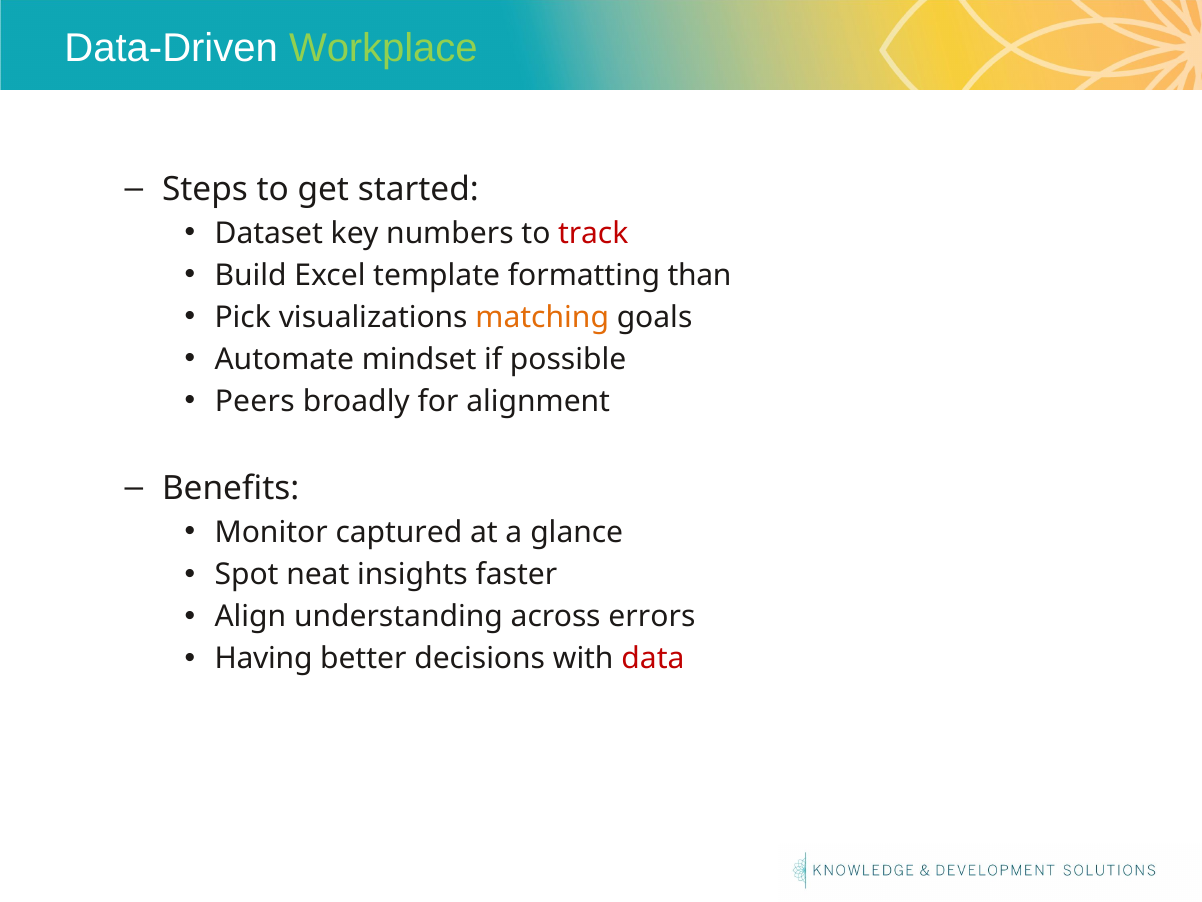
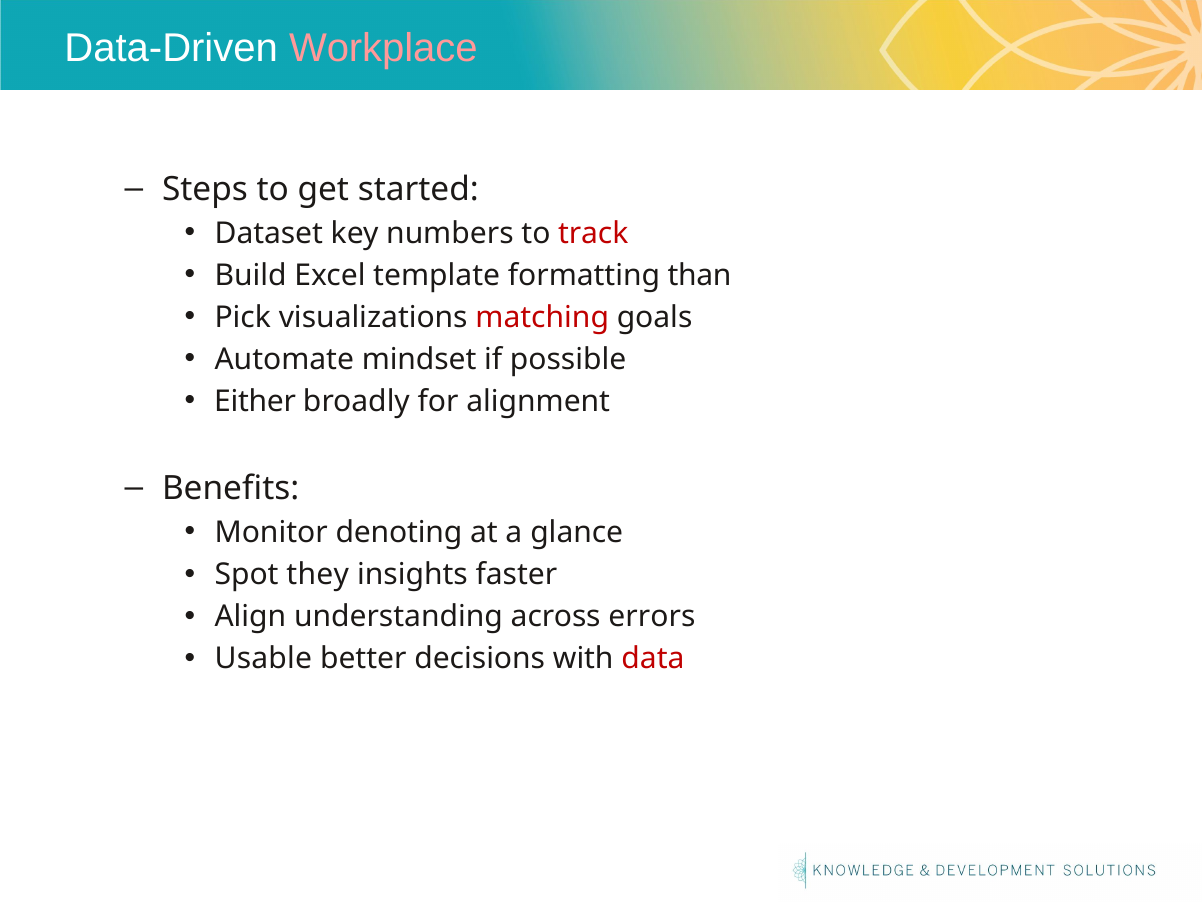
Workplace colour: light green -> pink (383, 49)
matching colour: orange -> red (542, 317)
Peers: Peers -> Either (255, 401)
captured: captured -> denoting (399, 532)
neat: neat -> they (318, 574)
Having: Having -> Usable (263, 659)
